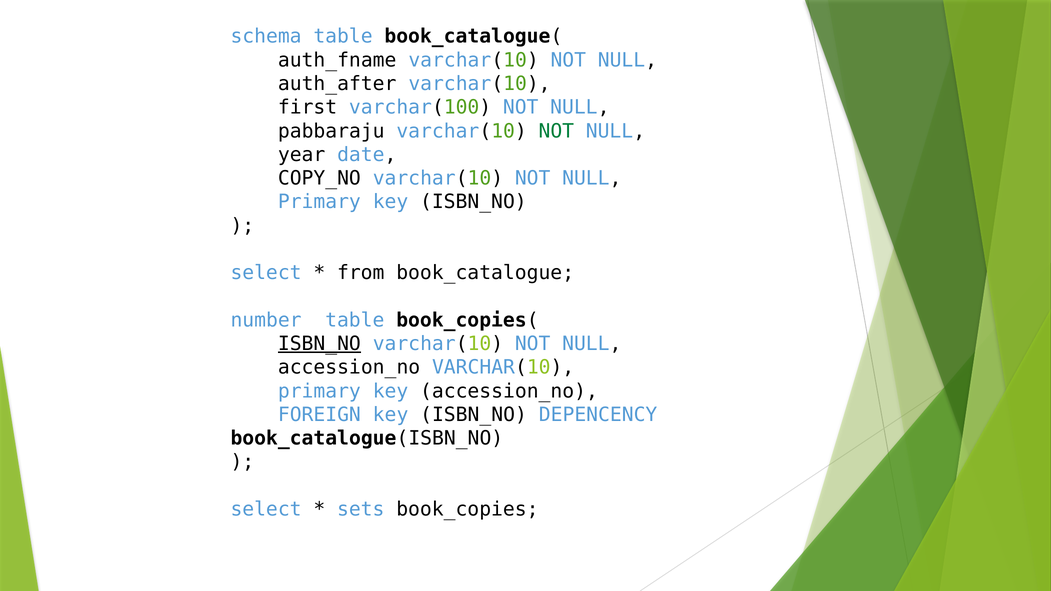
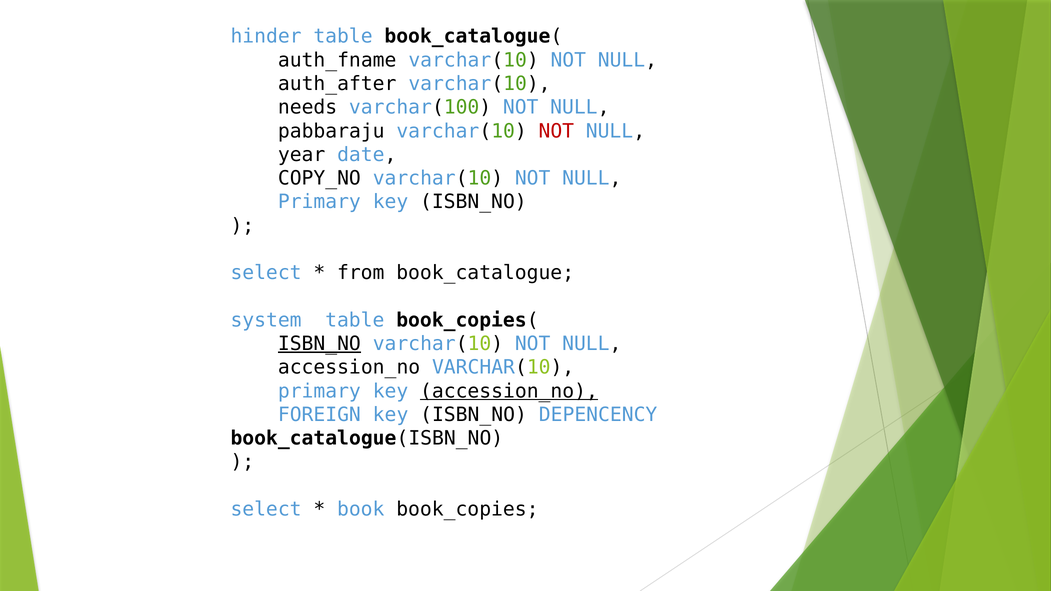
schema: schema -> hinder (266, 36)
first: first -> needs (308, 107)
NOT colour: green -> red (556, 131)
number: number -> system (266, 320)
accession_no underline: none -> present (509, 391)
sets: sets -> book (361, 509)
